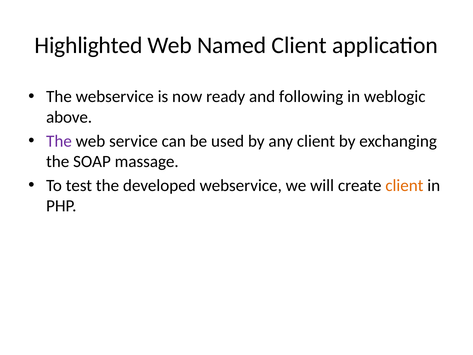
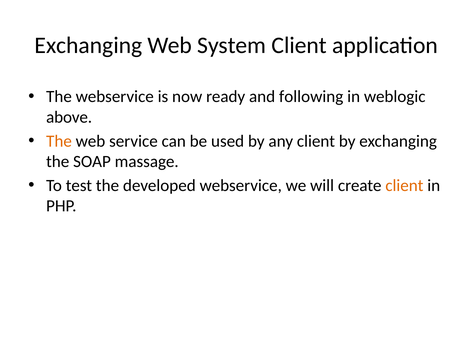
Highlighted: Highlighted -> Exchanging (88, 45)
Named: Named -> System (232, 45)
The colour: purple -> orange (59, 141)
